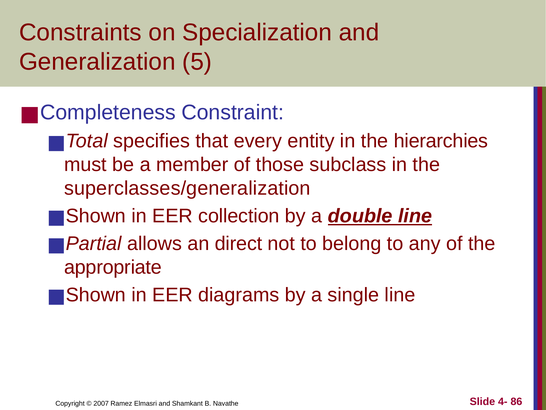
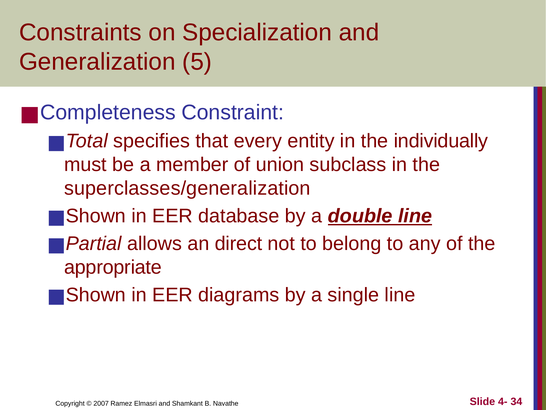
hierarchies: hierarchies -> individually (441, 141)
those: those -> union (280, 165)
collection: collection -> database (239, 216)
86: 86 -> 34 (516, 401)
